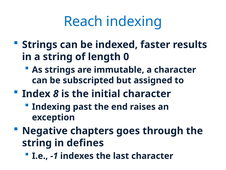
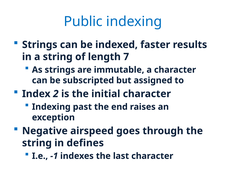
Reach: Reach -> Public (83, 22)
0: 0 -> 7 (126, 57)
8: 8 -> 2 (56, 94)
chapters: chapters -> airspeed (92, 130)
